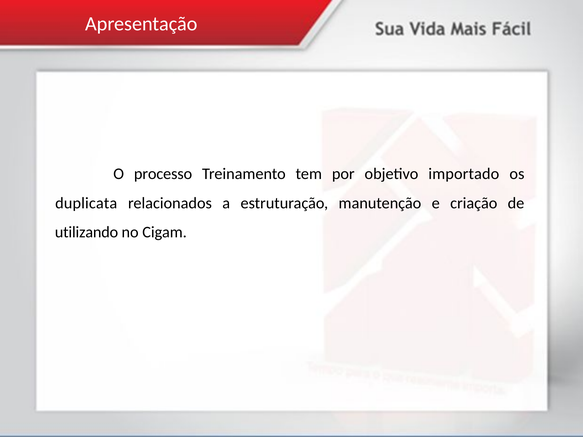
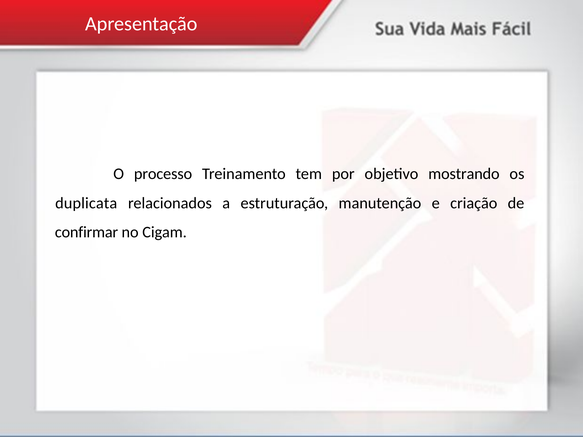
importado: importado -> mostrando (464, 174)
utilizando: utilizando -> confirmar (87, 232)
